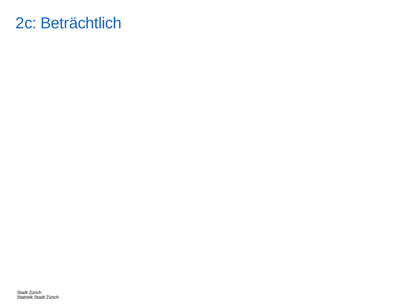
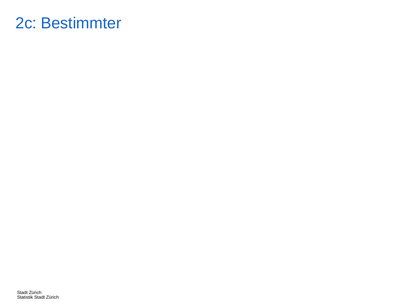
Beträchtlich: Beträchtlich -> Bestimmter (81, 23)
